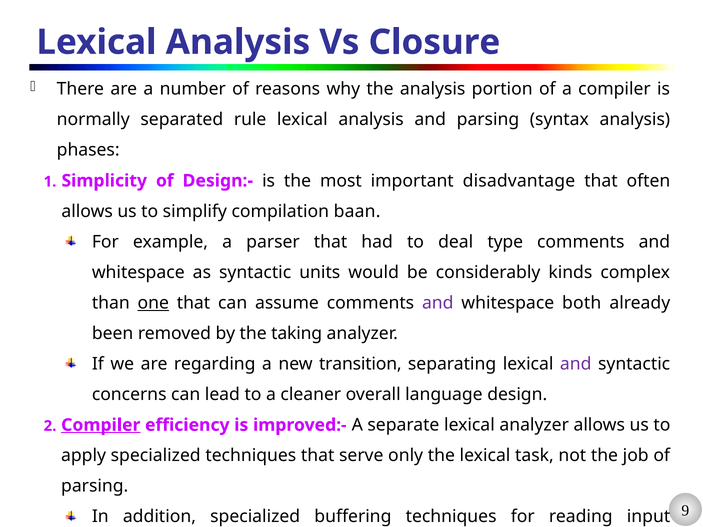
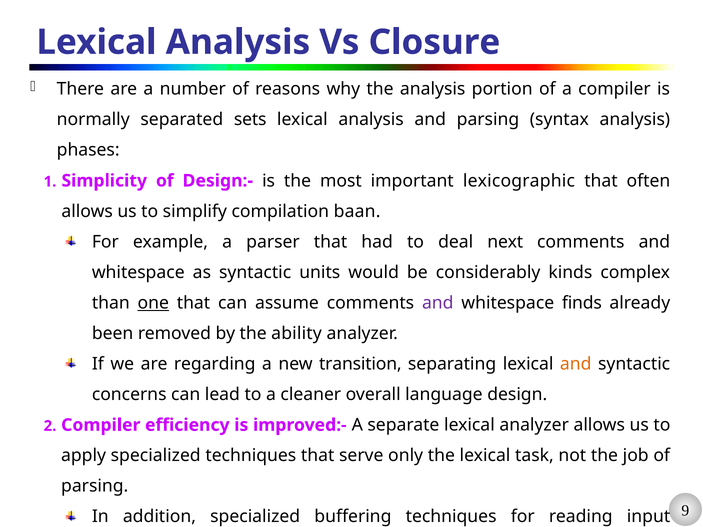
rule: rule -> sets (250, 120)
disadvantage: disadvantage -> lexicographic (519, 181)
type: type -> next (505, 242)
both: both -> finds (582, 303)
taking: taking -> ability (297, 334)
and colour: purple -> orange (576, 364)
Compiler underline: present -> none (101, 425)
